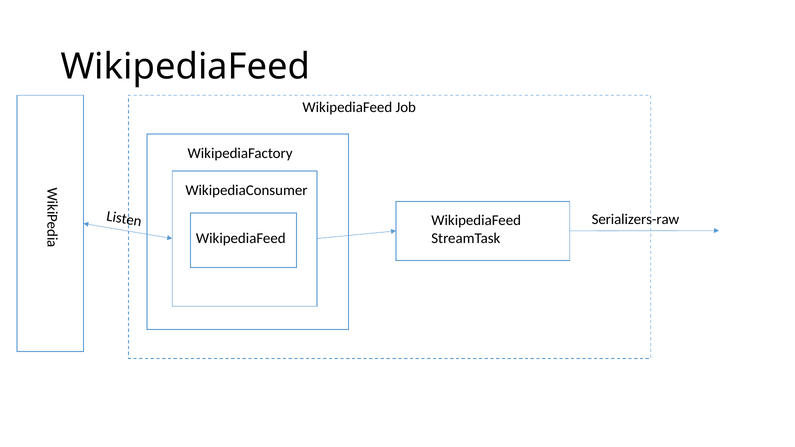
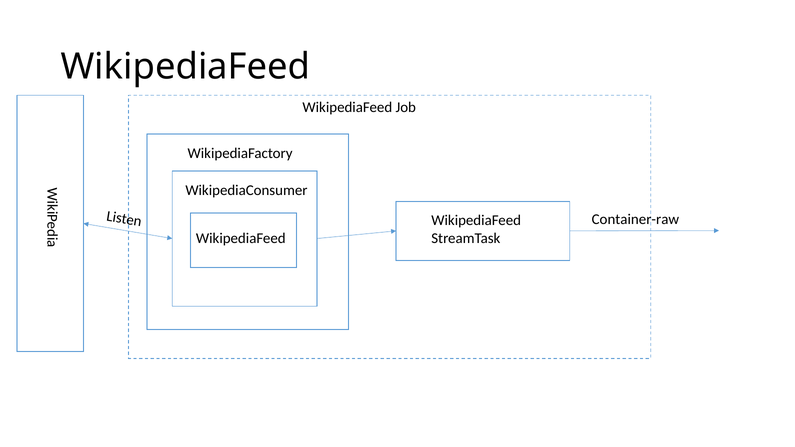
Serializers-raw: Serializers-raw -> Container-raw (635, 219)
